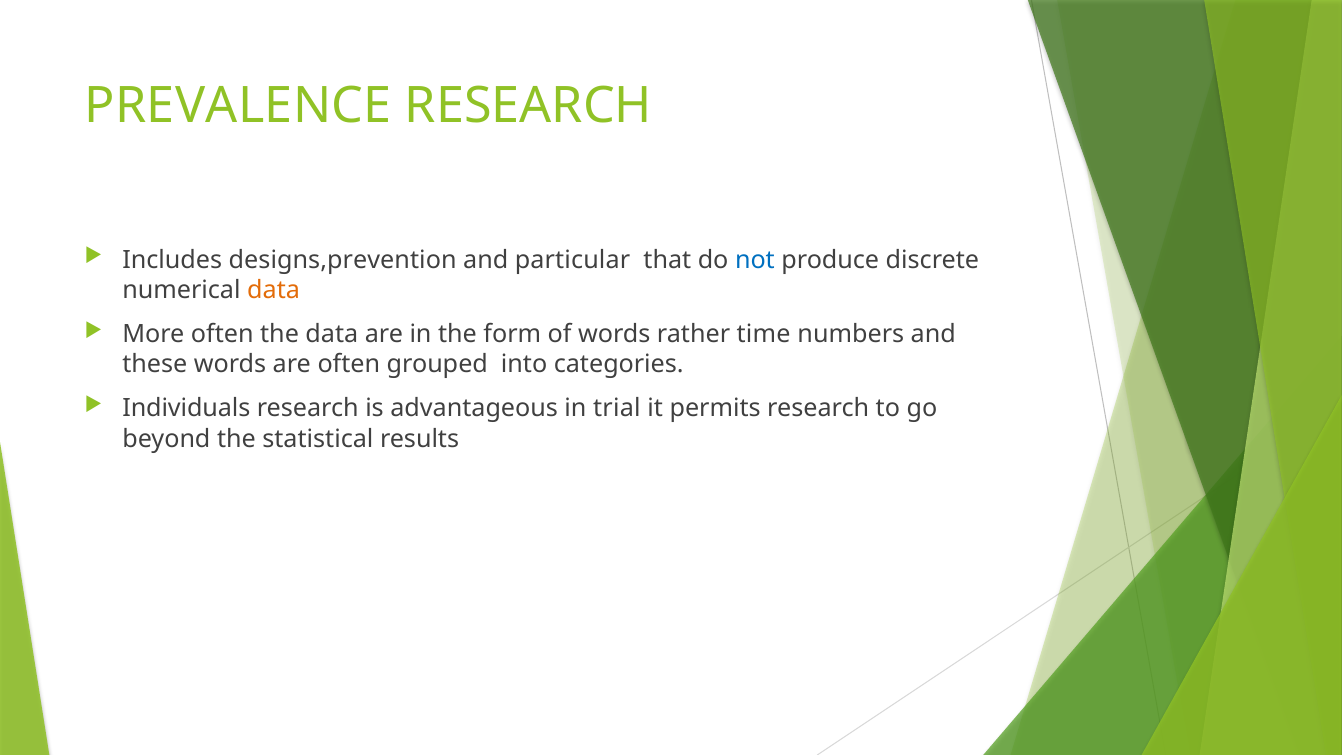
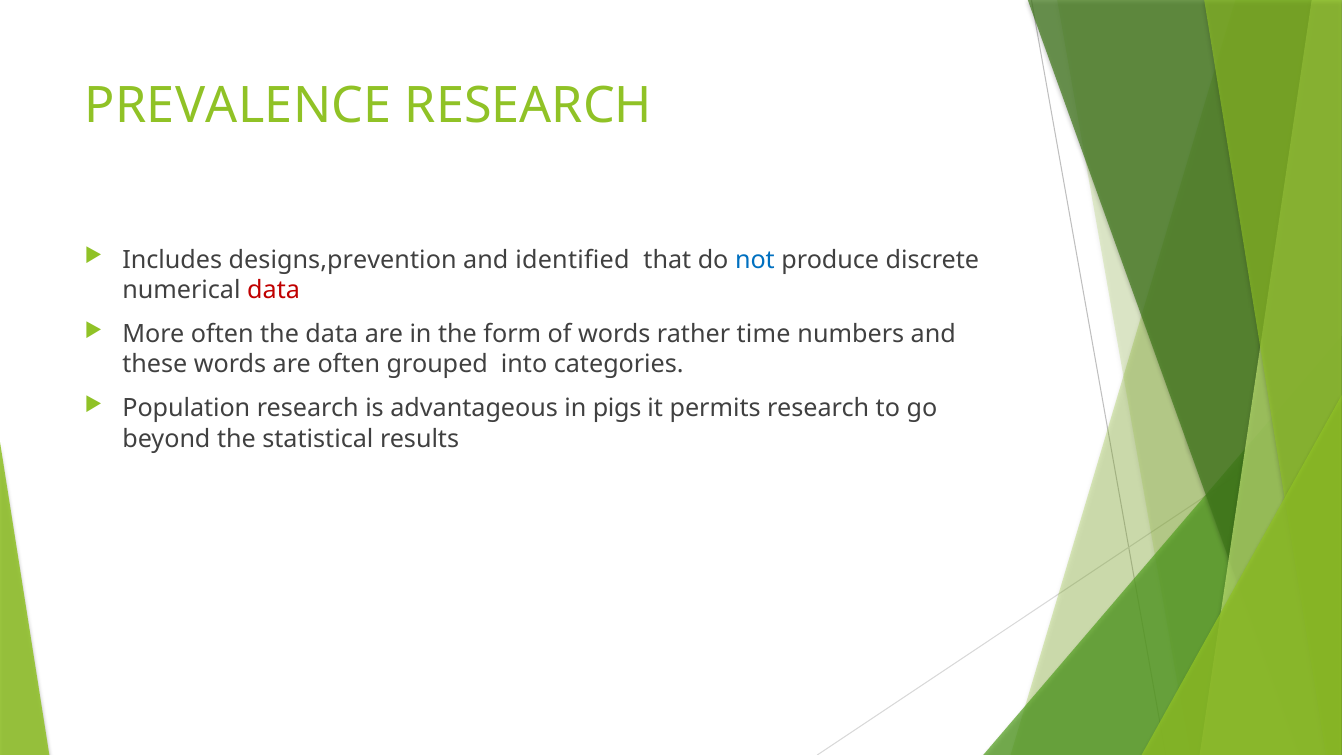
particular: particular -> identified (572, 260)
data colour: orange -> red (274, 290)
Individuals: Individuals -> Population (186, 408)
trial: trial -> pigs (617, 408)
